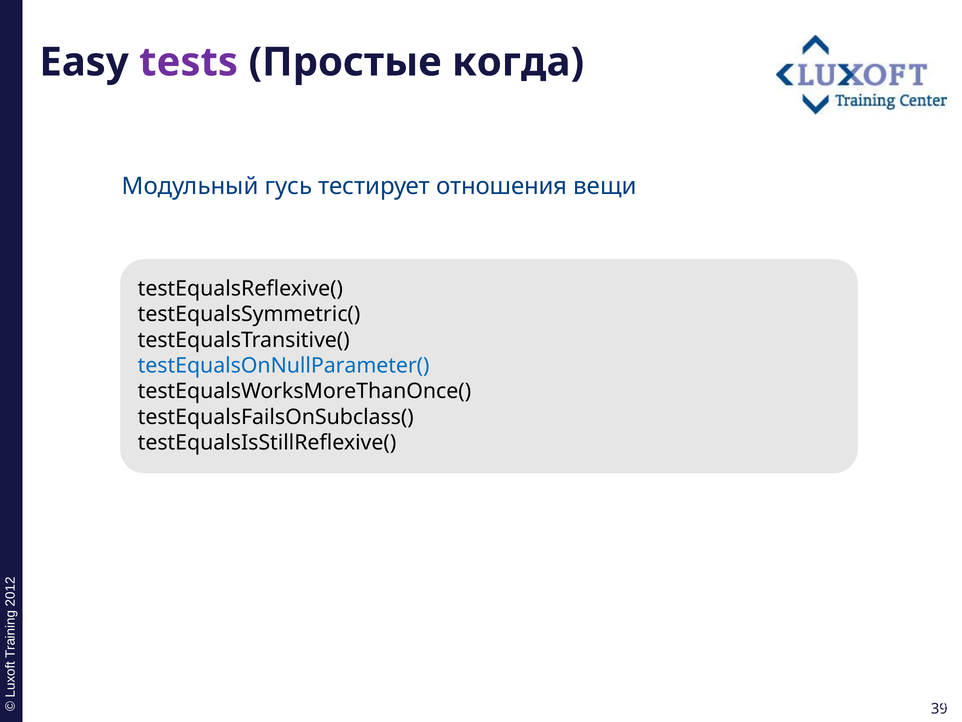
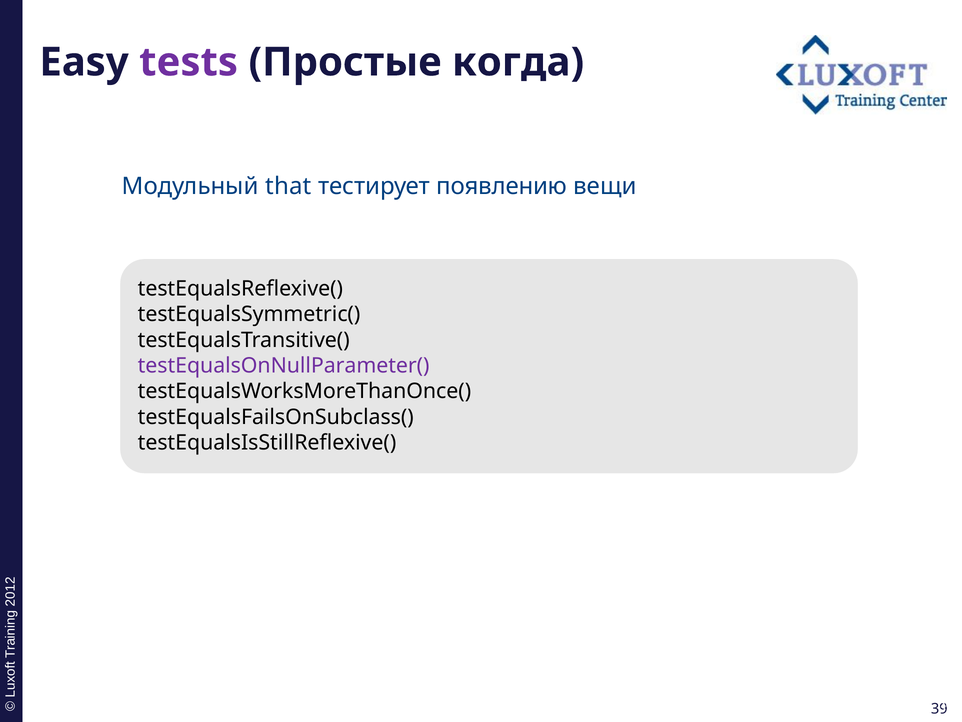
гусь: гусь -> that (288, 186)
отношения: отношения -> появлению (502, 186)
testEqualsOnNullParameter( colour: blue -> purple (284, 365)
